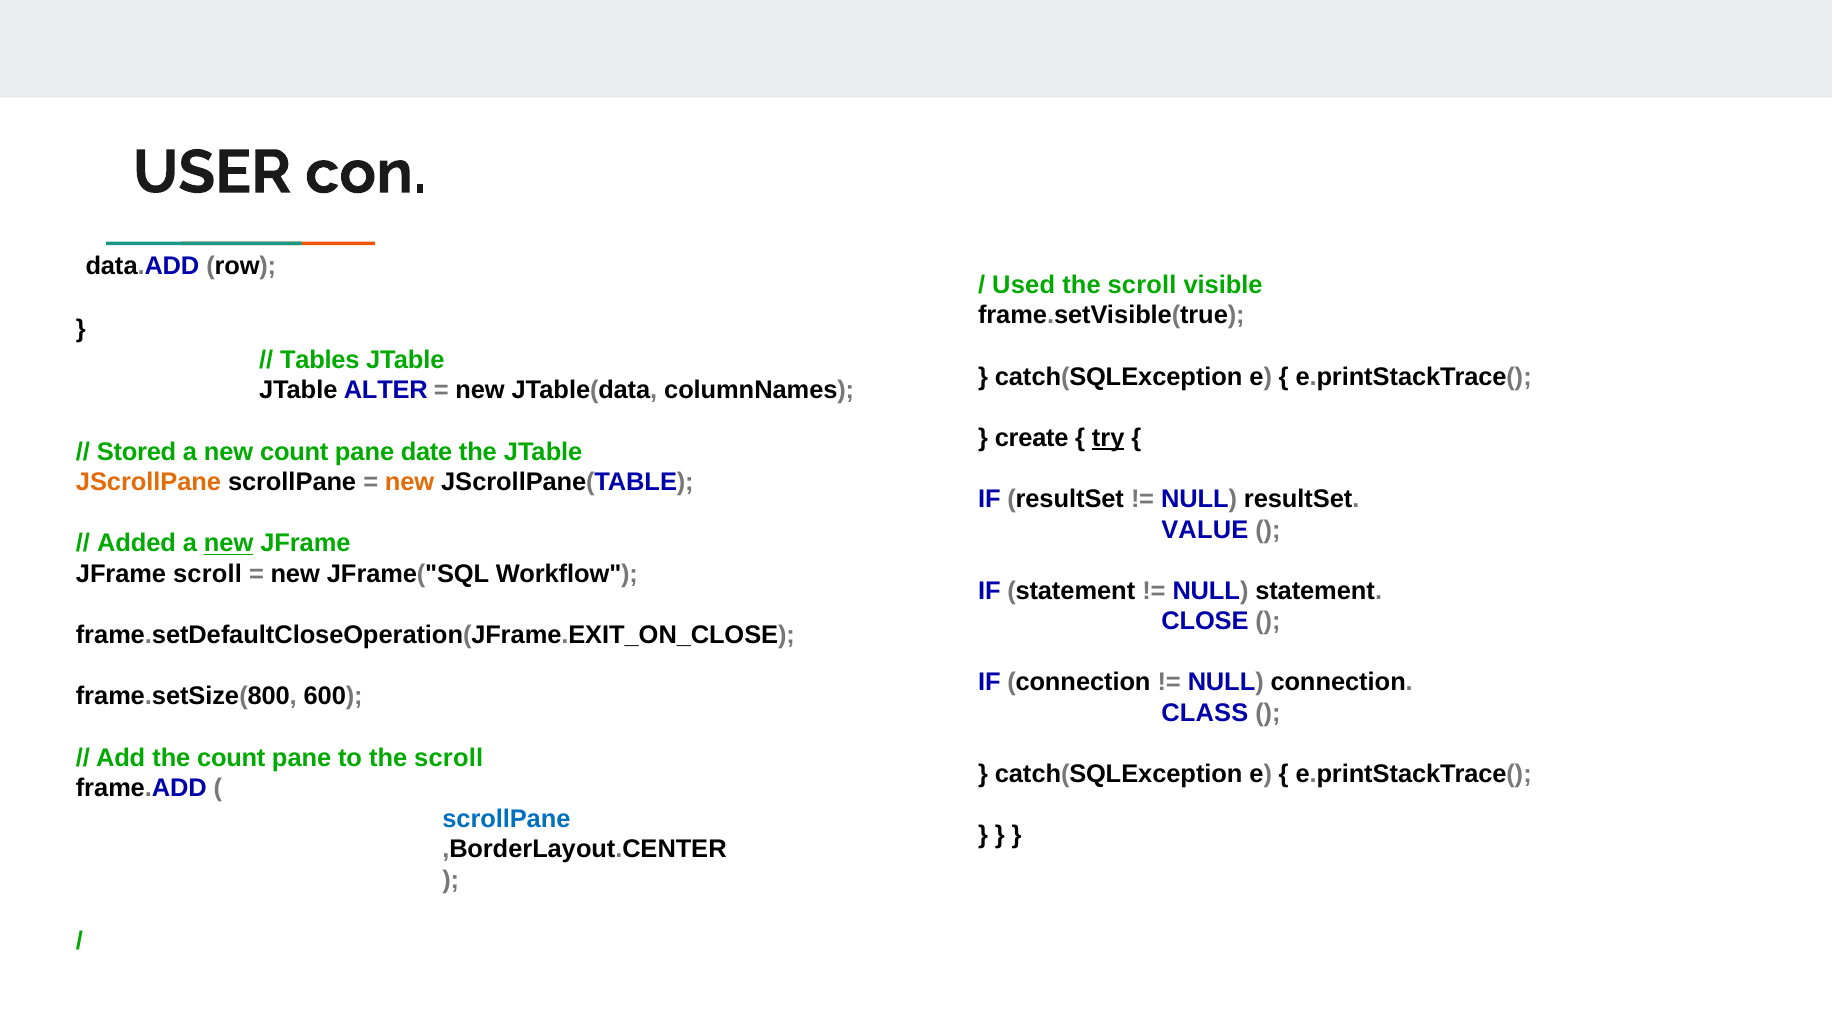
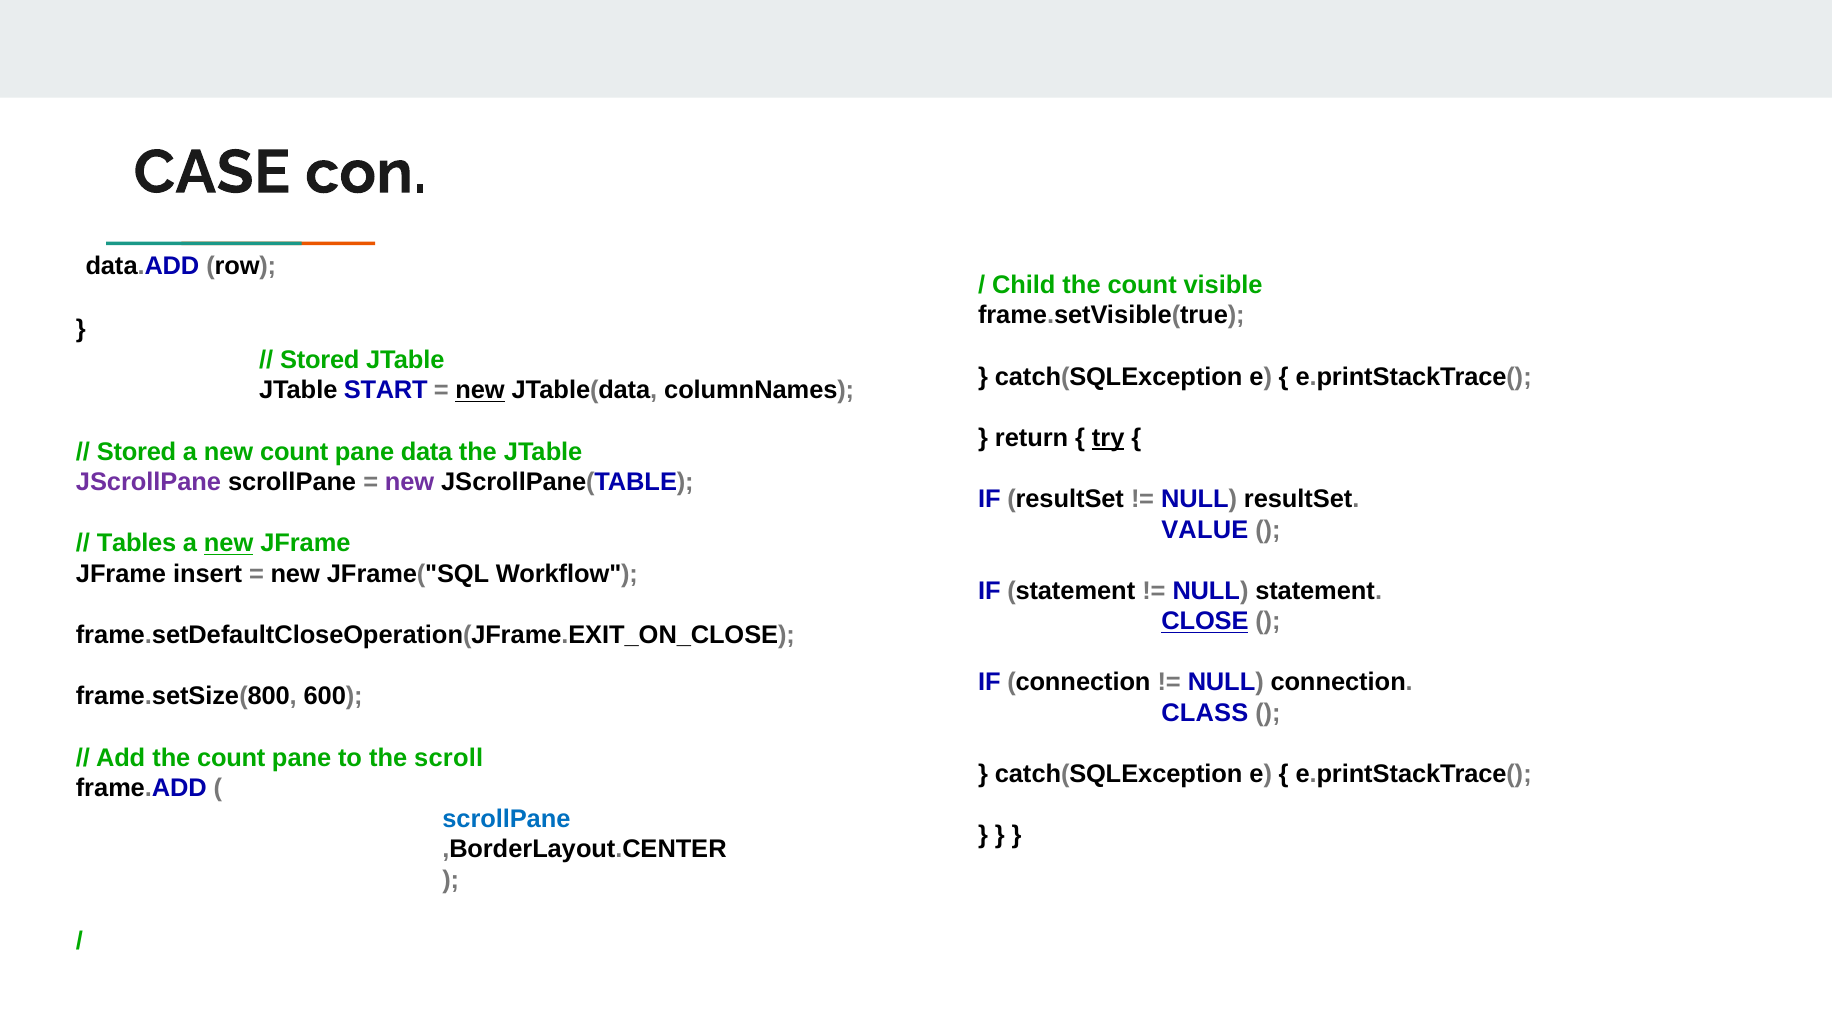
USER: USER -> CASE (212, 172)
Used: Used -> Child (1024, 285)
scroll: scroll -> count (1142, 285)
Tables: Tables -> Stored (320, 360)
ALTER: ALTER -> START (386, 390)
new underline: none -> present (480, 390)
create: create -> return (1032, 438)
date: date -> data (427, 451)
JScrollPane colour: orange -> purple (149, 482)
new colour: orange -> purple (410, 482)
Added: Added -> Tables (137, 543)
JFrame scroll: scroll -> insert (208, 574)
CLOSE underline: none -> present (1205, 621)
